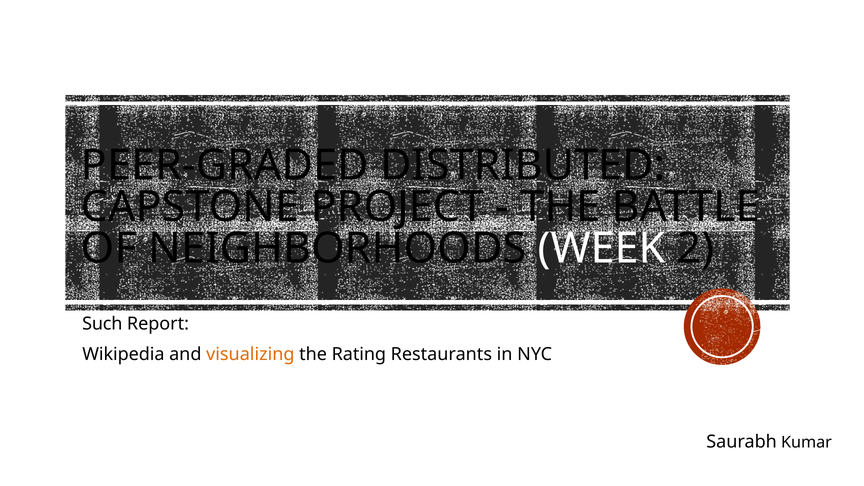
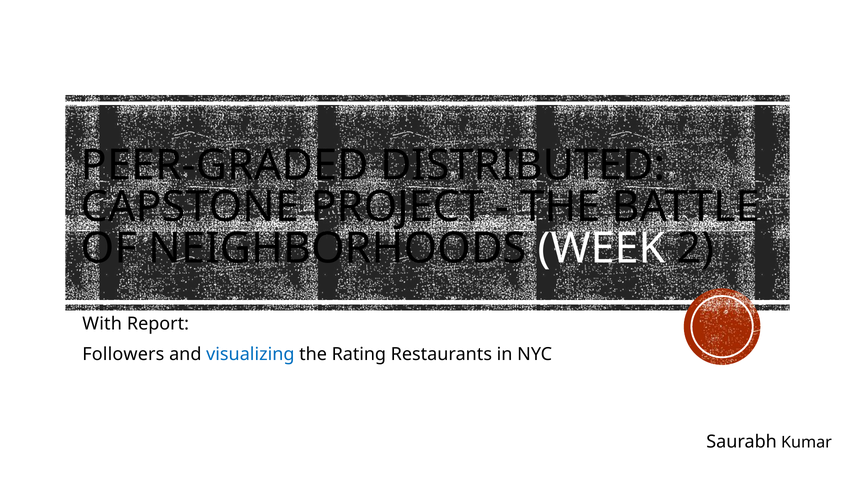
Such: Such -> With (102, 324)
Wikipedia: Wikipedia -> Followers (123, 354)
visualizing colour: orange -> blue (250, 354)
